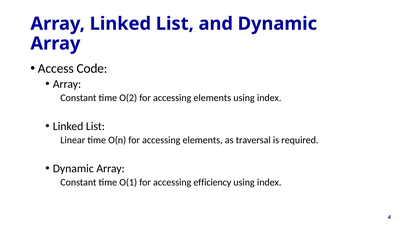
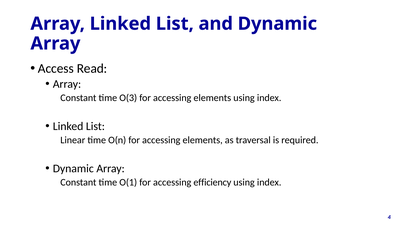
Code: Code -> Read (92, 68)
O(2: O(2 -> O(3 (128, 98)
